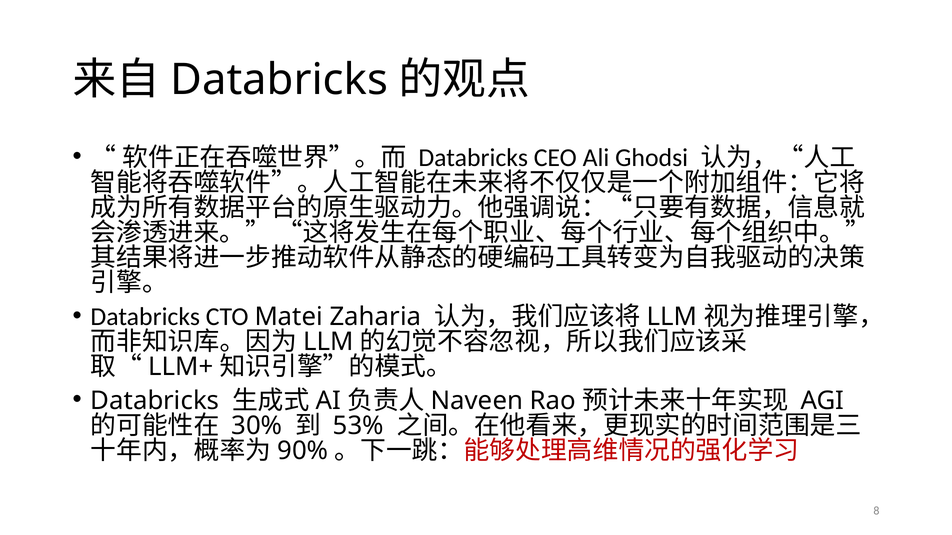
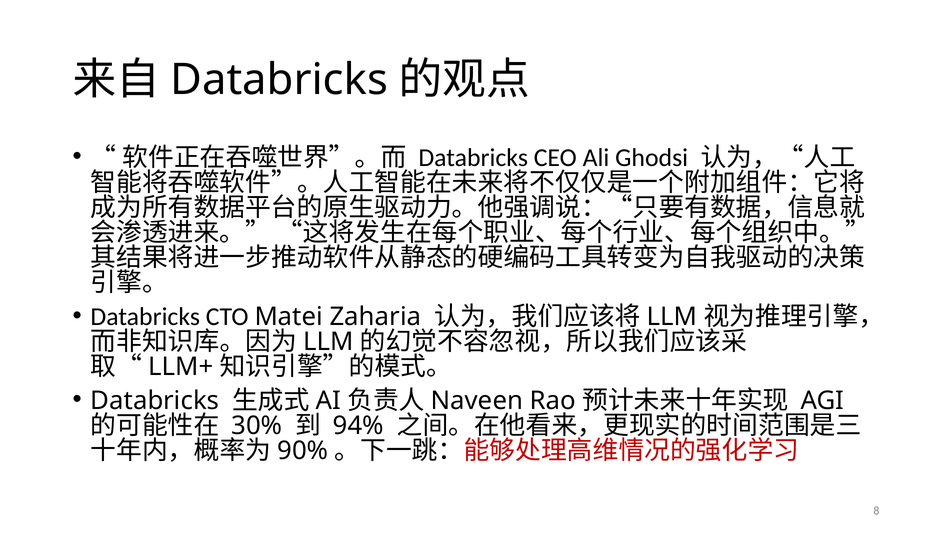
53%: 53% -> 94% (358, 426)
